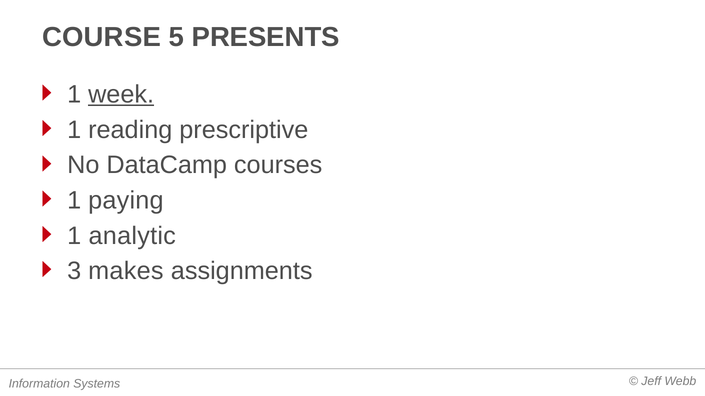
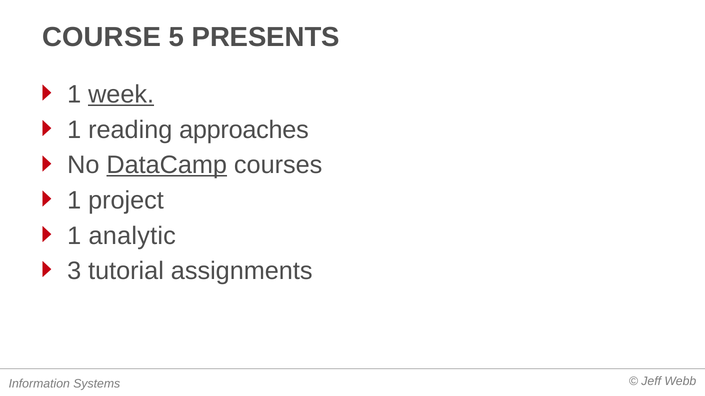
prescriptive: prescriptive -> approaches (244, 130)
DataCamp underline: none -> present (167, 165)
paying: paying -> project (126, 201)
makes: makes -> tutorial (126, 271)
